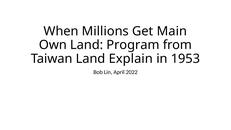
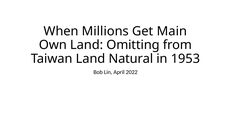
Program: Program -> Omitting (133, 45)
Explain: Explain -> Natural (131, 59)
